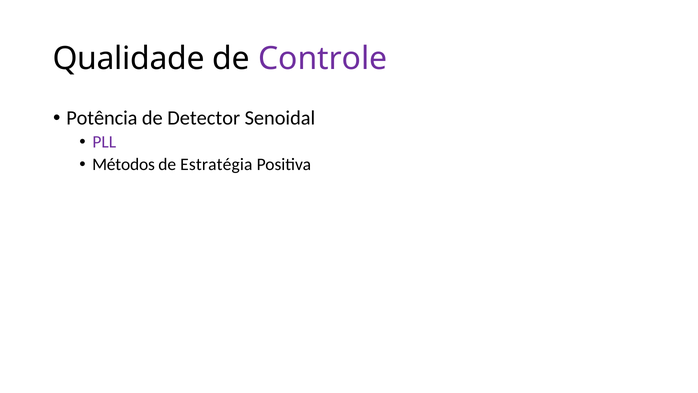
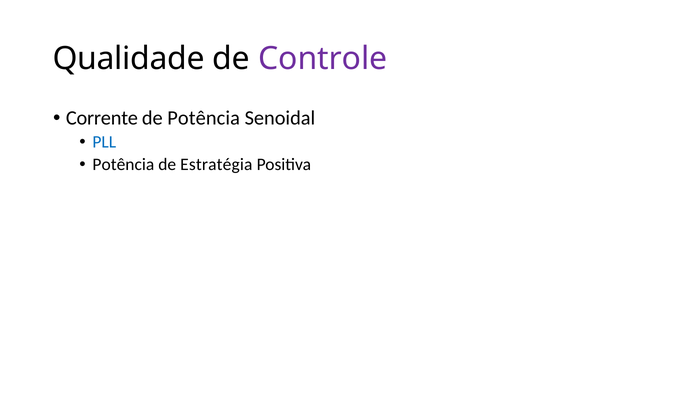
Potência: Potência -> Corrente (102, 118)
de Detector: Detector -> Potência (204, 118)
PLL colour: purple -> blue (104, 142)
Métodos: Métodos -> Potência (123, 165)
